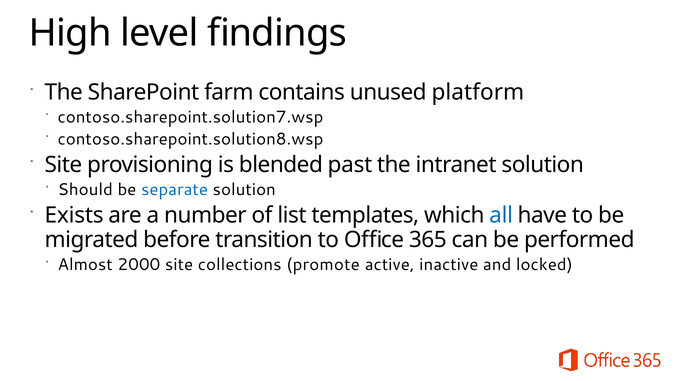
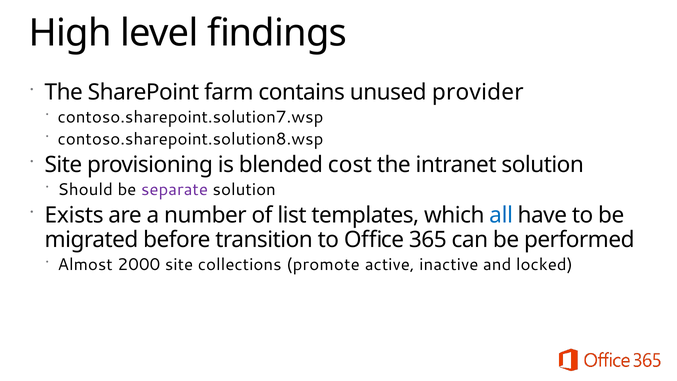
platform: platform -> provider (478, 92)
past: past -> cost (350, 165)
separate colour: blue -> purple (175, 189)
